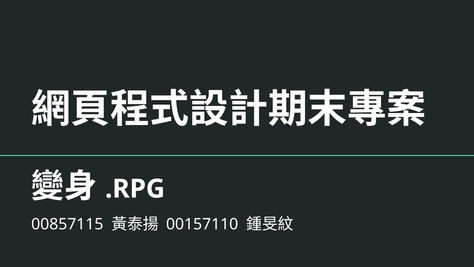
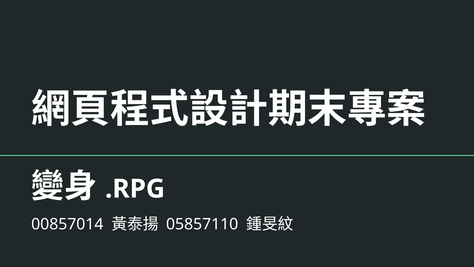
00857115: 00857115 -> 00857014 (67, 224)
00157110: 00157110 -> 05857110 (202, 224)
